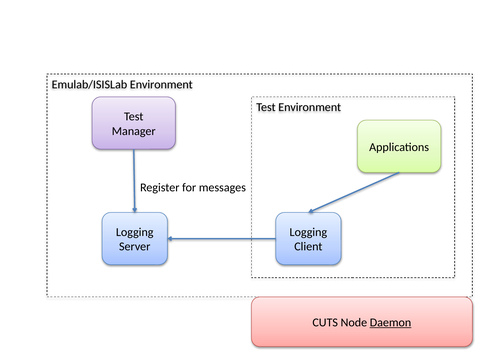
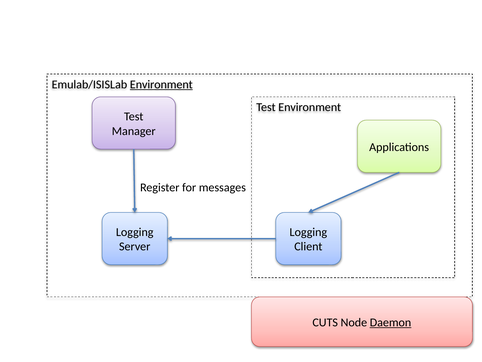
Environment underline: none -> present (161, 84)
